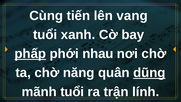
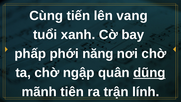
phấp underline: present -> none (30, 54)
nhau: nhau -> năng (98, 54)
năng: năng -> ngập (79, 73)
mãnh tuổi: tuổi -> tiên (72, 92)
